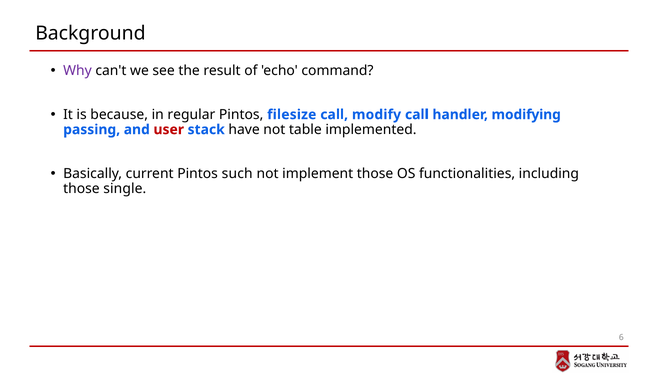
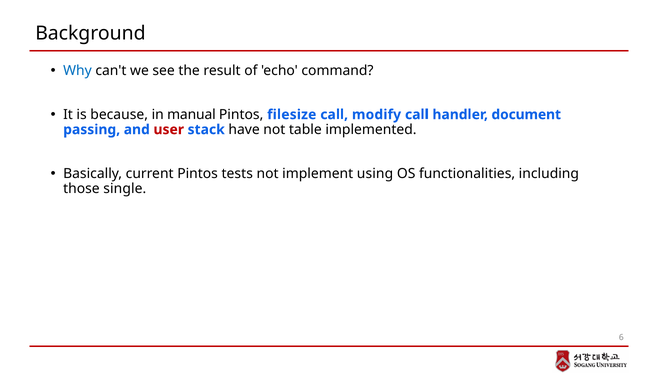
Why colour: purple -> blue (77, 71)
regular: regular -> manual (191, 114)
modifying: modifying -> document (526, 114)
such: such -> tests (237, 173)
implement those: those -> using (375, 173)
